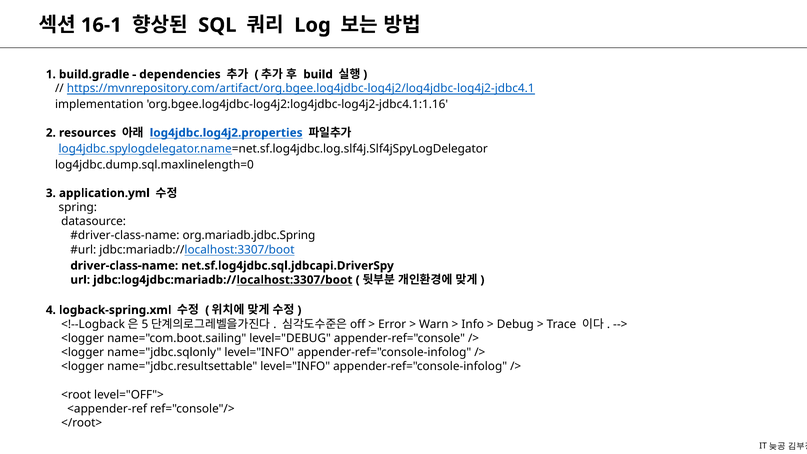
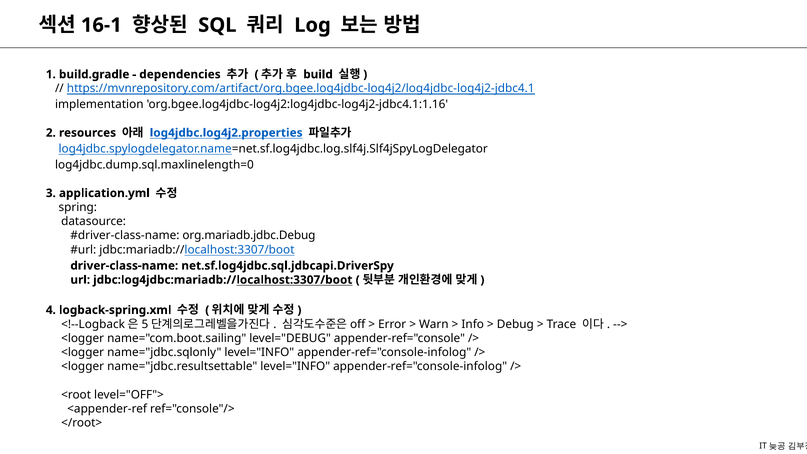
org.mariadb.jdbc.Spring: org.mariadb.jdbc.Spring -> org.mariadb.jdbc.Debug (249, 236)
